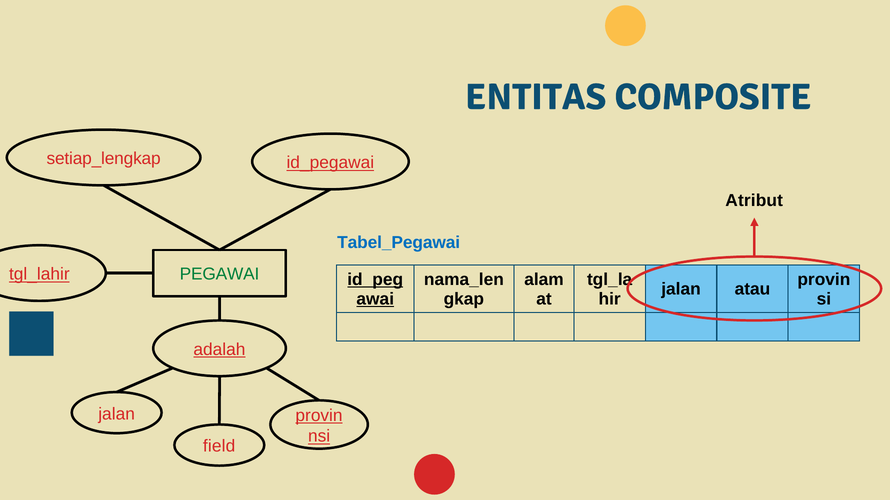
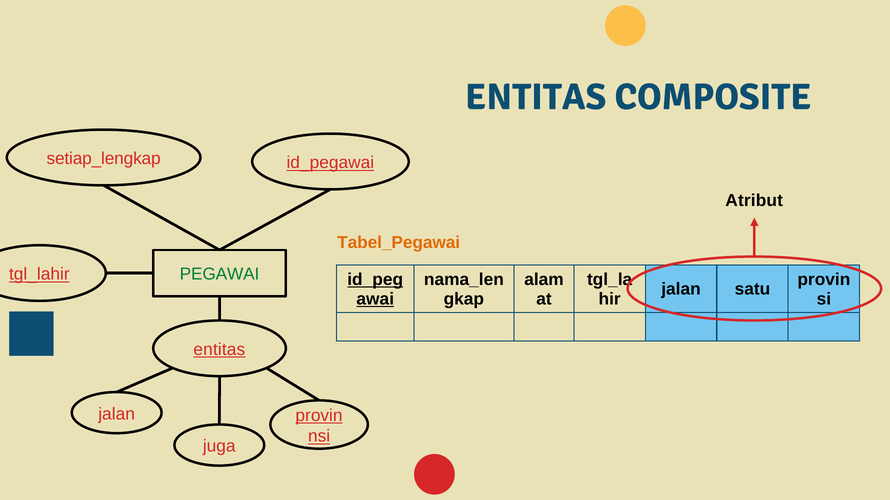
Tabel_Pegawai colour: blue -> orange (399, 243)
atau: atau -> satu (752, 289)
adalah: adalah -> entitas (219, 350)
field: field -> juga (219, 447)
